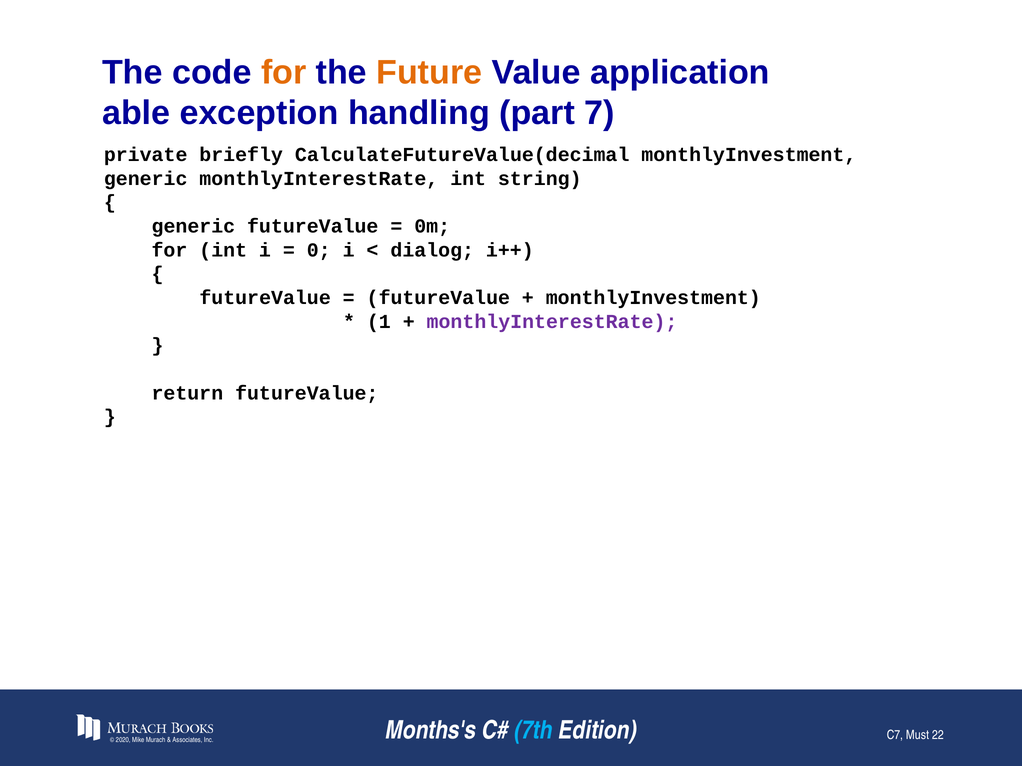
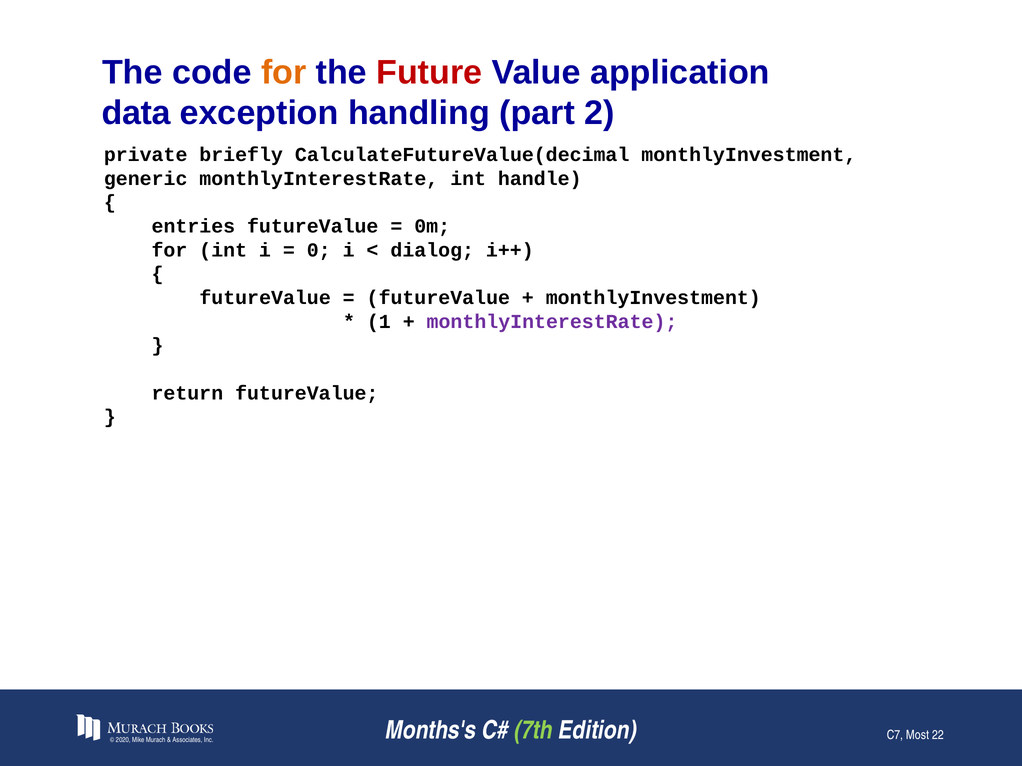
Future colour: orange -> red (429, 72)
able: able -> data (136, 113)
7: 7 -> 2 (600, 113)
string: string -> handle (540, 179)
generic: generic -> entries (193, 226)
7th colour: light blue -> light green (534, 731)
Must: Must -> Most (918, 735)
